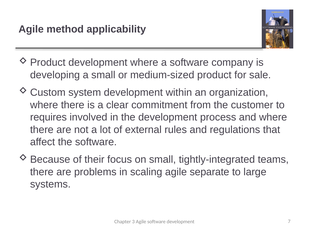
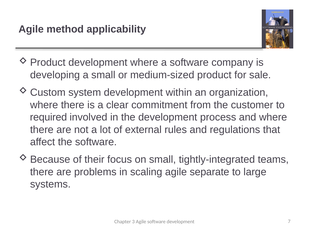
requires: requires -> required (48, 117)
